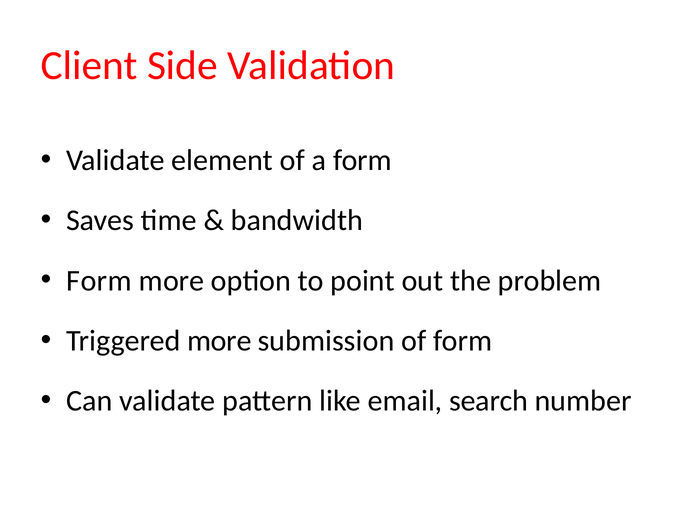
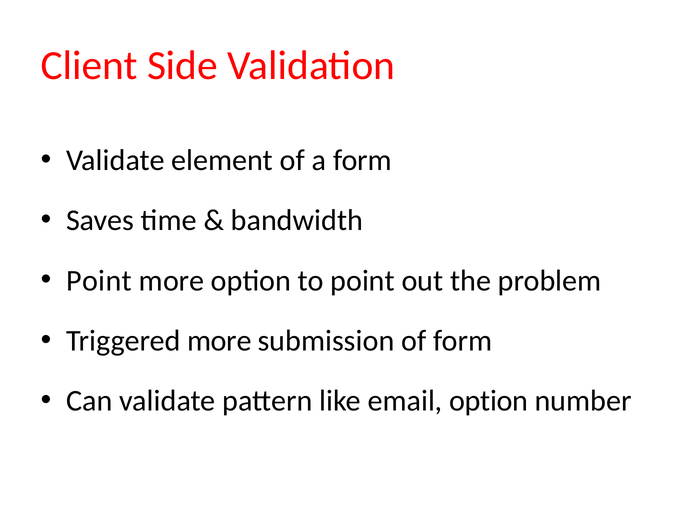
Form: Form -> Point (99, 281)
email search: search -> option (489, 401)
